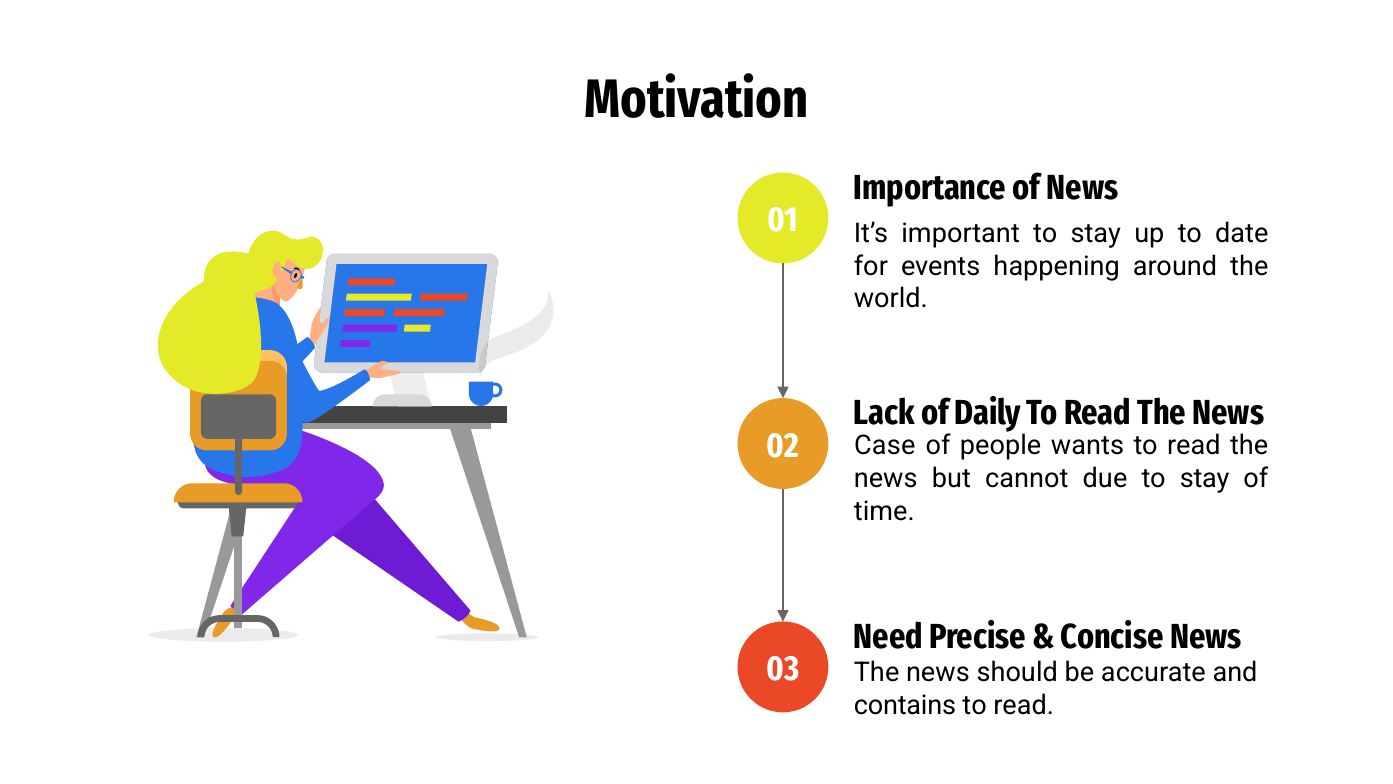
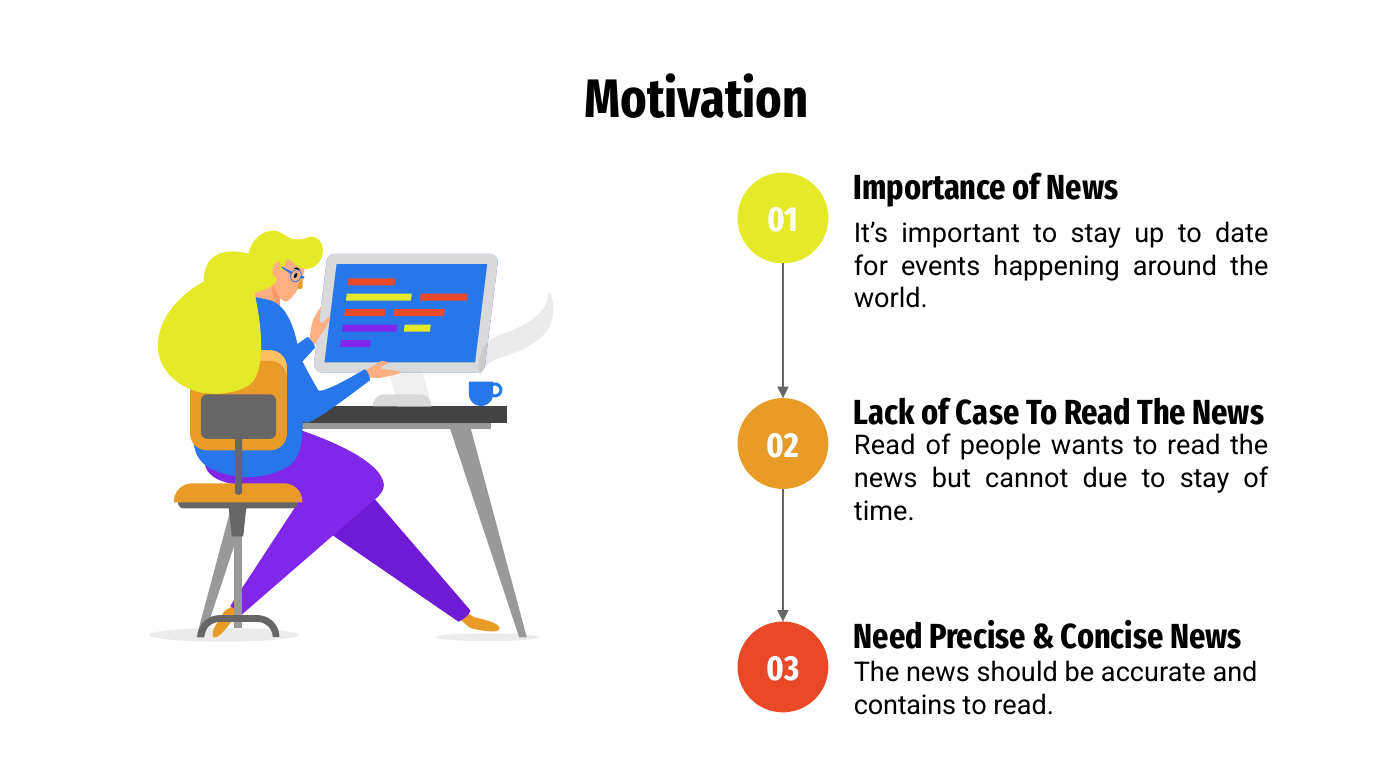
Daily: Daily -> Case (988, 412)
Case: Case -> Read (885, 446)
